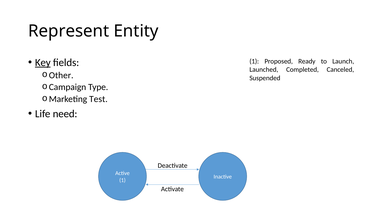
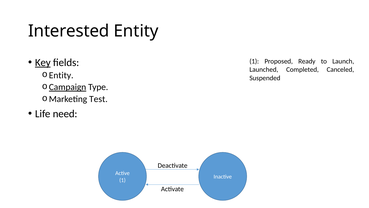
Represent: Represent -> Interested (69, 31)
Other: Other -> Entity (61, 75)
Campaign underline: none -> present (68, 87)
